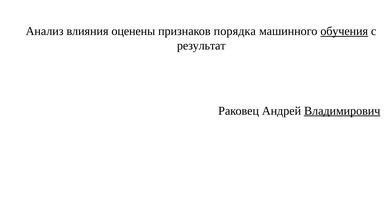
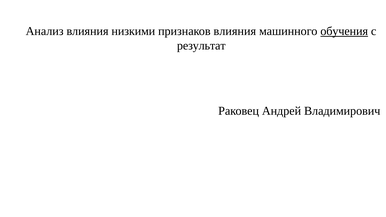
оценены: оценены -> низкими (133, 31)
признаков порядка: порядка -> влияния (235, 31)
Владимирович underline: present -> none (342, 111)
